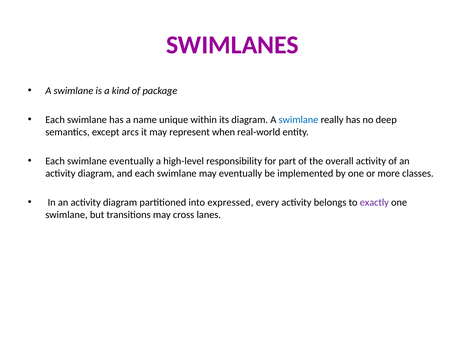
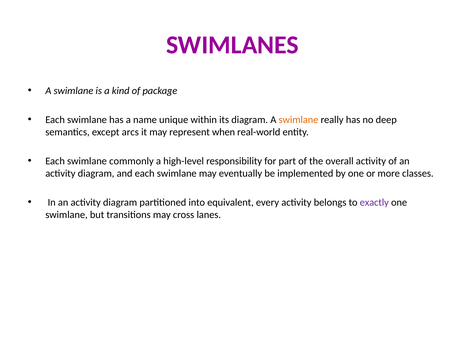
swimlane colour: blue -> orange (298, 120)
swimlane eventually: eventually -> commonly (131, 161)
expressed: expressed -> equivalent (230, 202)
